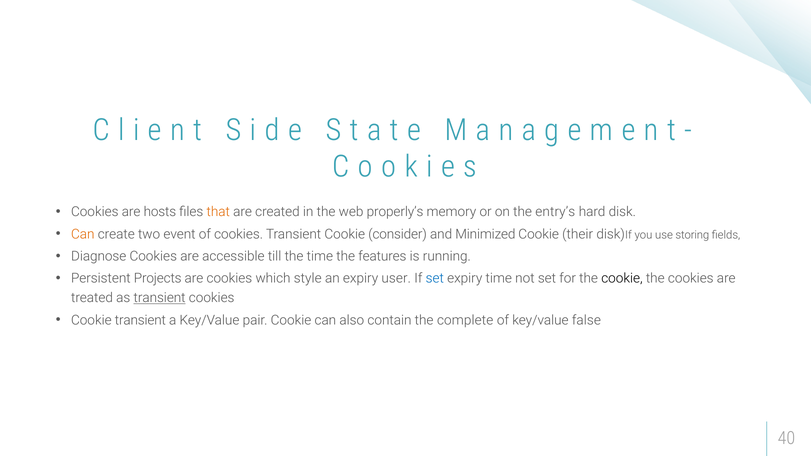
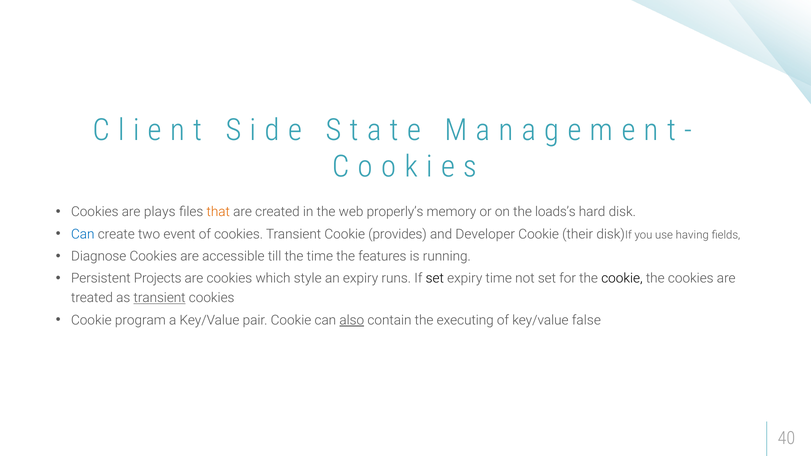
hosts: hosts -> plays (160, 212)
entry’s: entry’s -> loads’s (555, 212)
Can colour: orange -> blue (83, 234)
consider: consider -> provides (398, 234)
Minimized: Minimized -> Developer (485, 234)
storing: storing -> having (692, 235)
user: user -> runs (396, 279)
set colour: blue -> black (435, 279)
Cookie transient: transient -> program (140, 320)
also underline: none -> present (352, 320)
complete: complete -> executing (465, 320)
